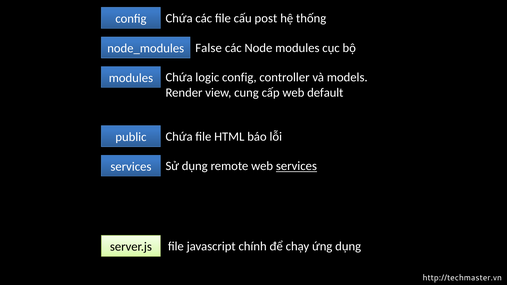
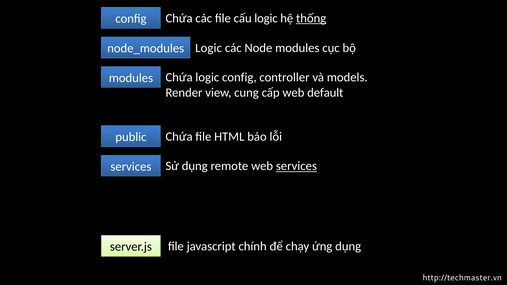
cấu post: post -> logic (266, 18)
thống underline: none -> present (311, 18)
node_modules False: False -> Logic (209, 48)
